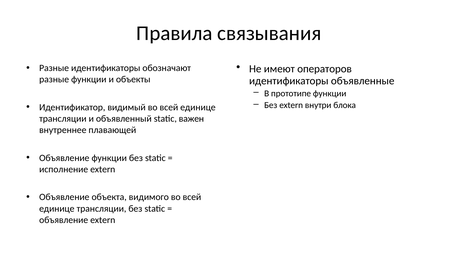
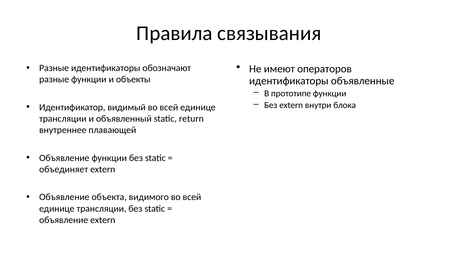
важен: важен -> return (191, 119)
исполнение: исполнение -> объединяет (64, 170)
